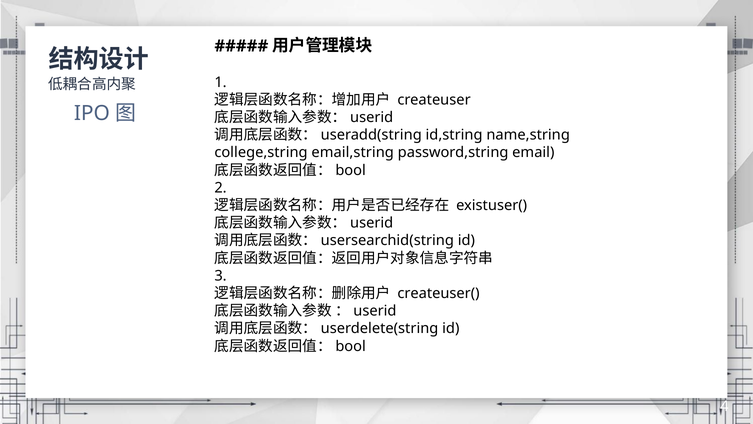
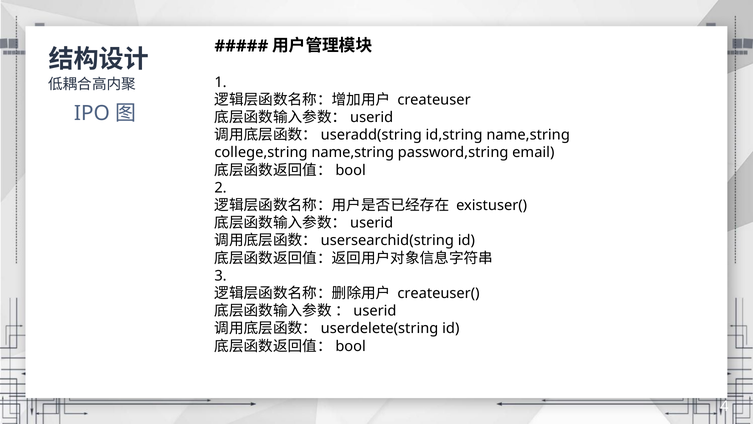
college,string email,string: email,string -> name,string (353, 152)
